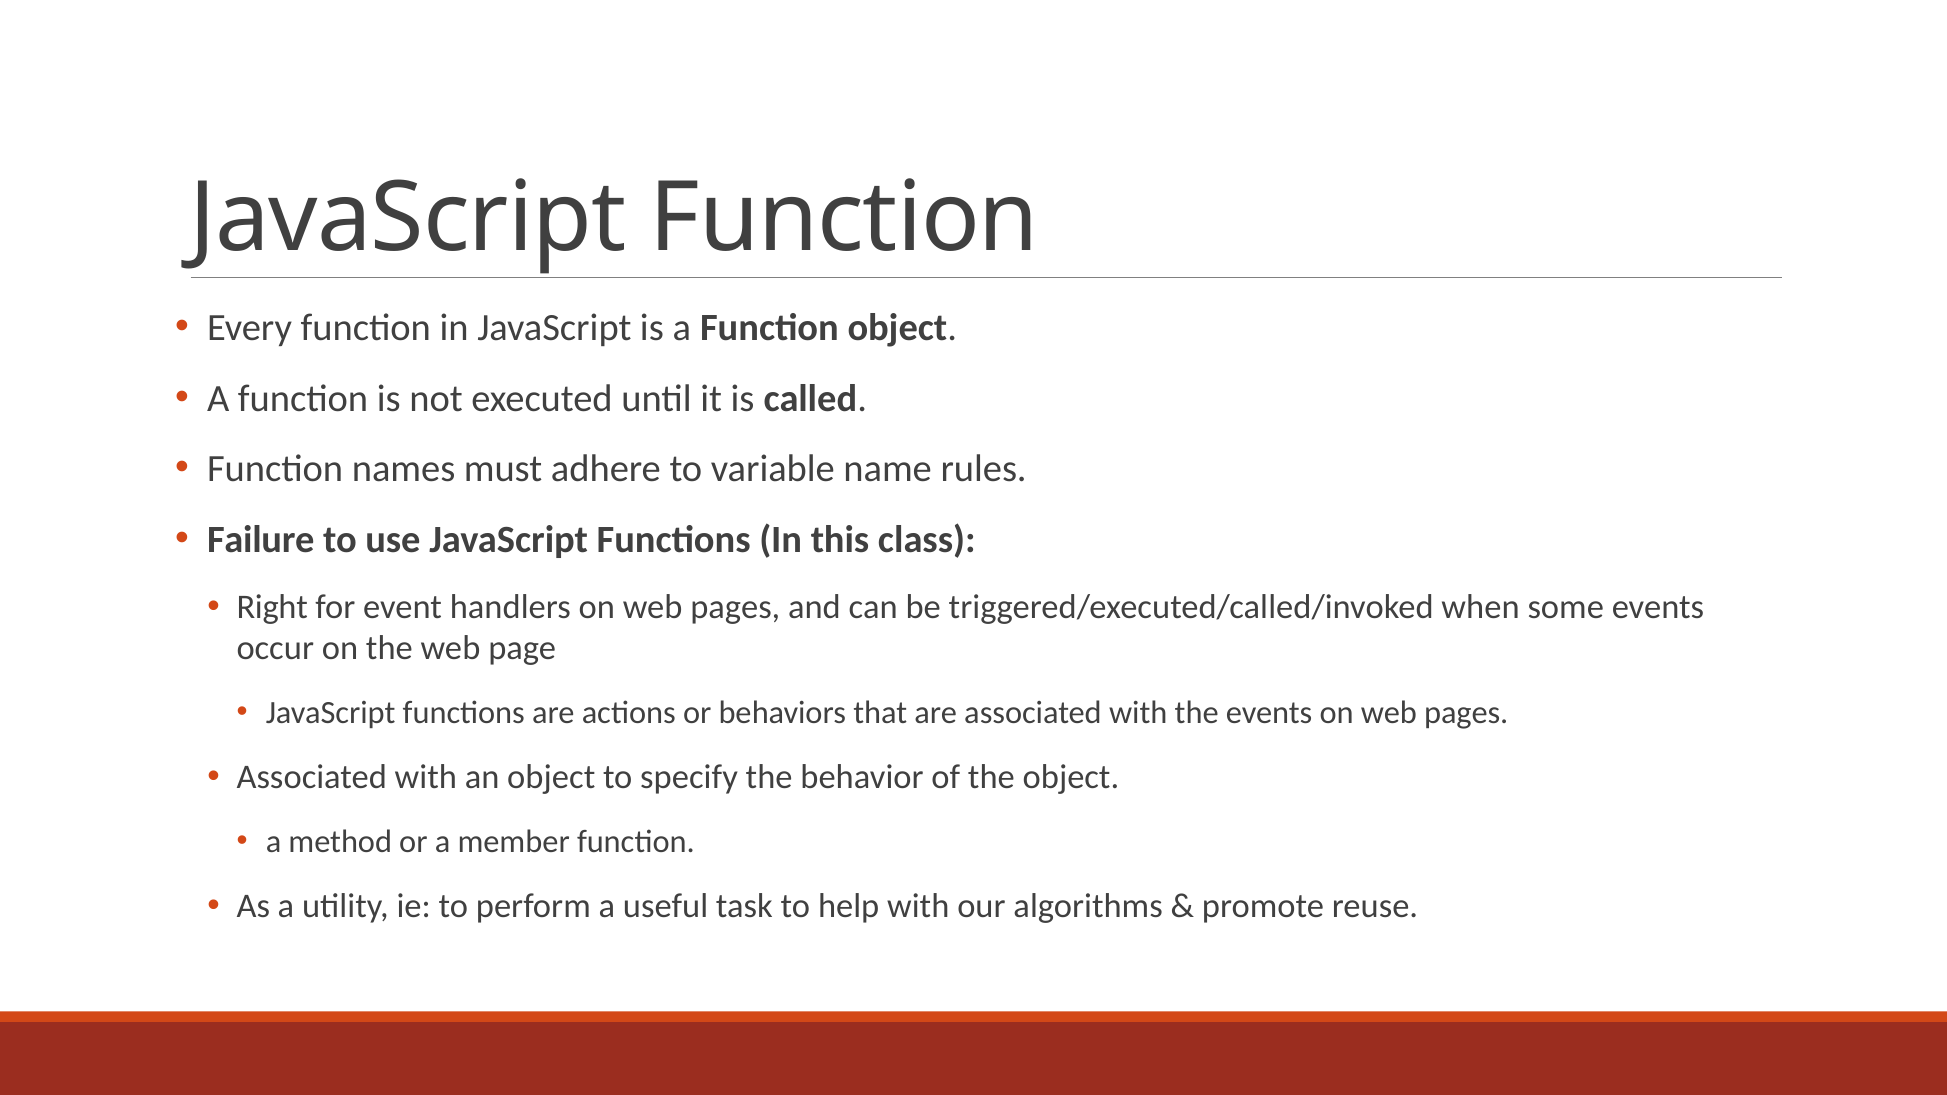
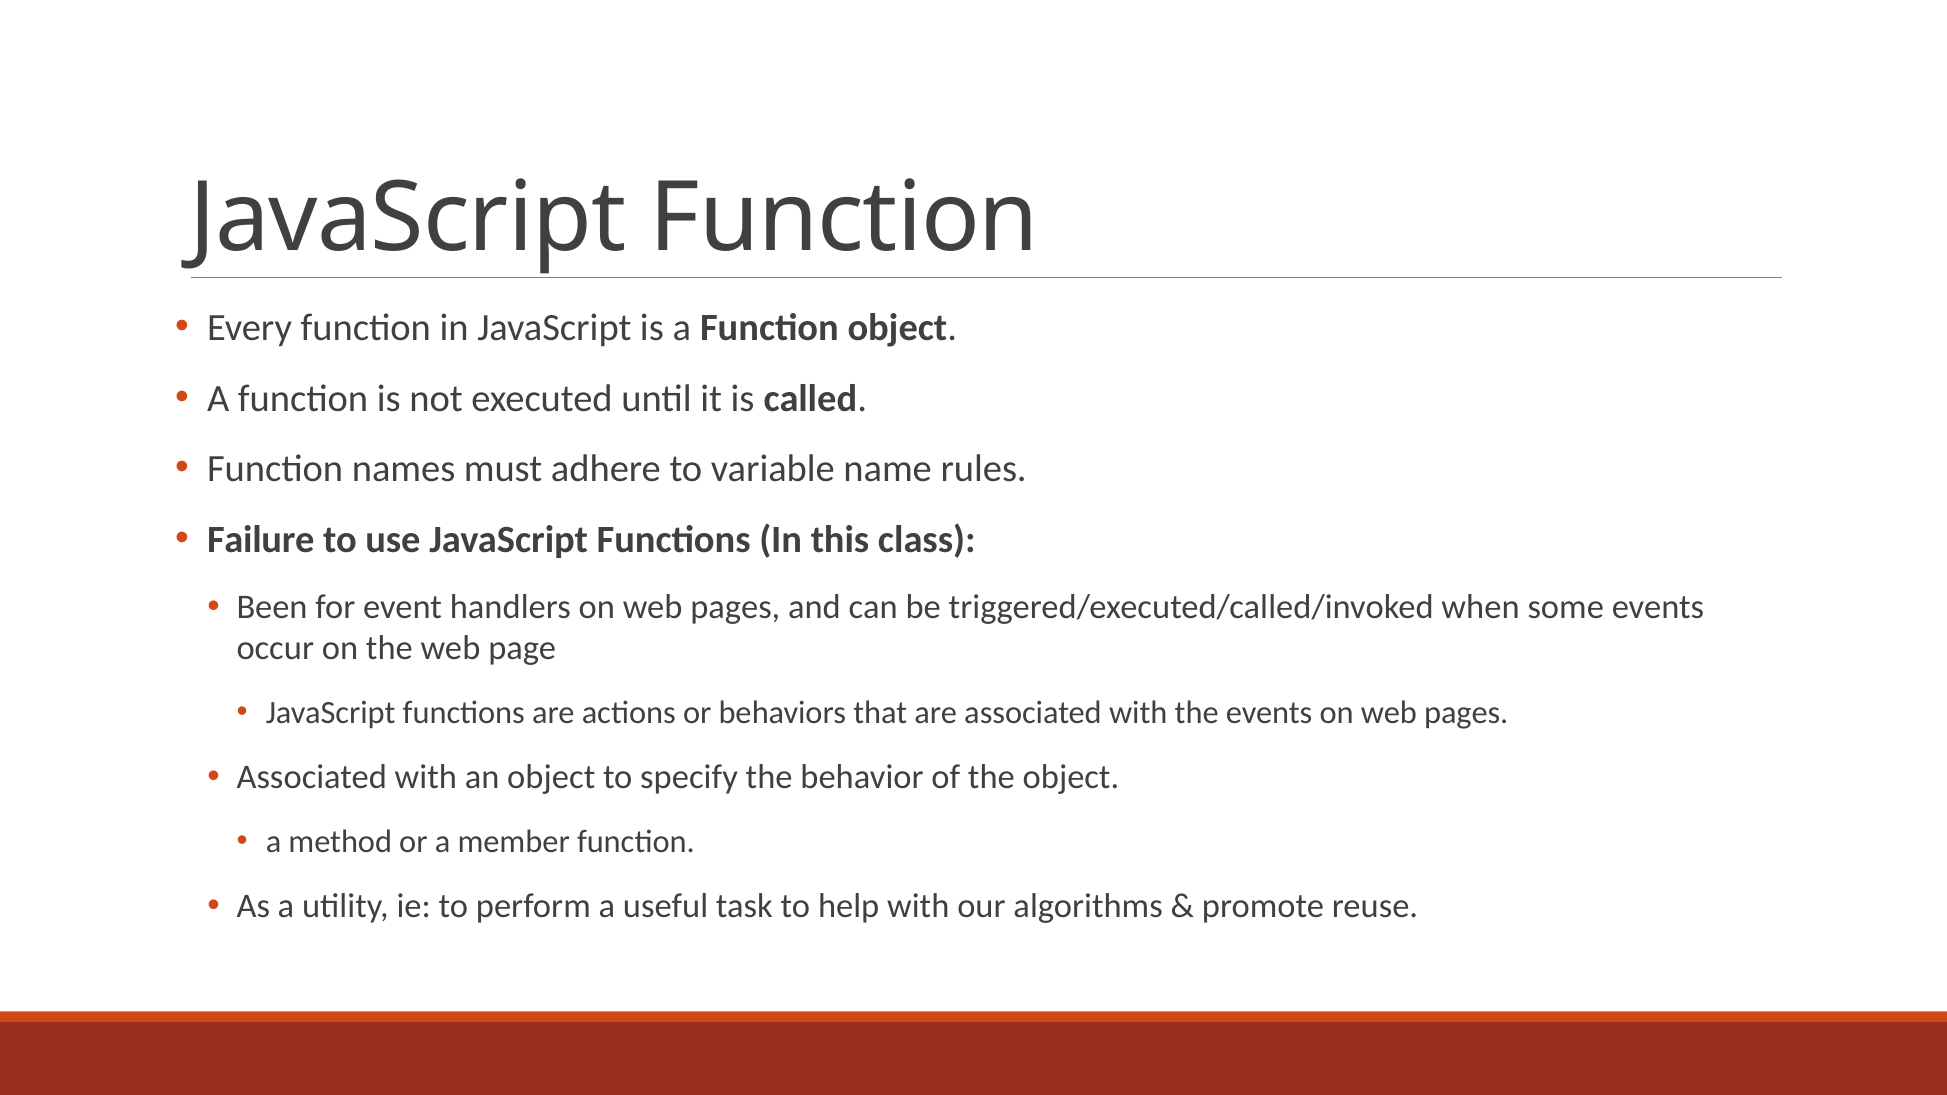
Right: Right -> Been (272, 607)
